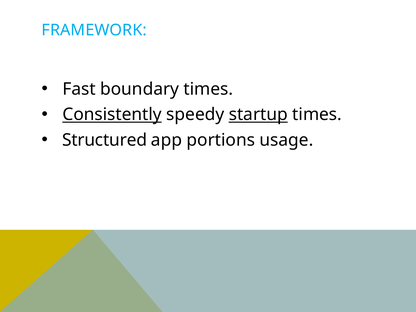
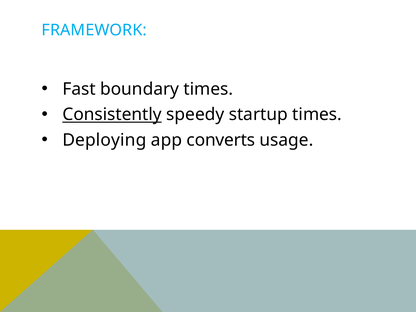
startup underline: present -> none (258, 115)
Structured: Structured -> Deploying (104, 140)
portions: portions -> converts (221, 140)
